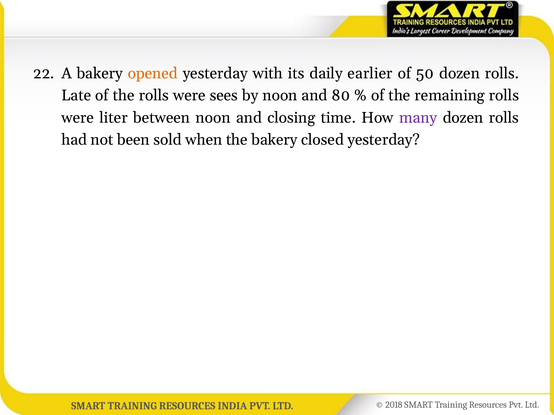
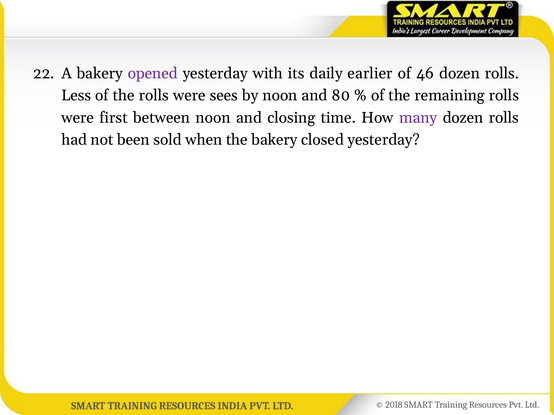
opened colour: orange -> purple (153, 73)
50: 50 -> 46 (425, 73)
Late: Late -> Less (76, 96)
liter: liter -> first (114, 118)
